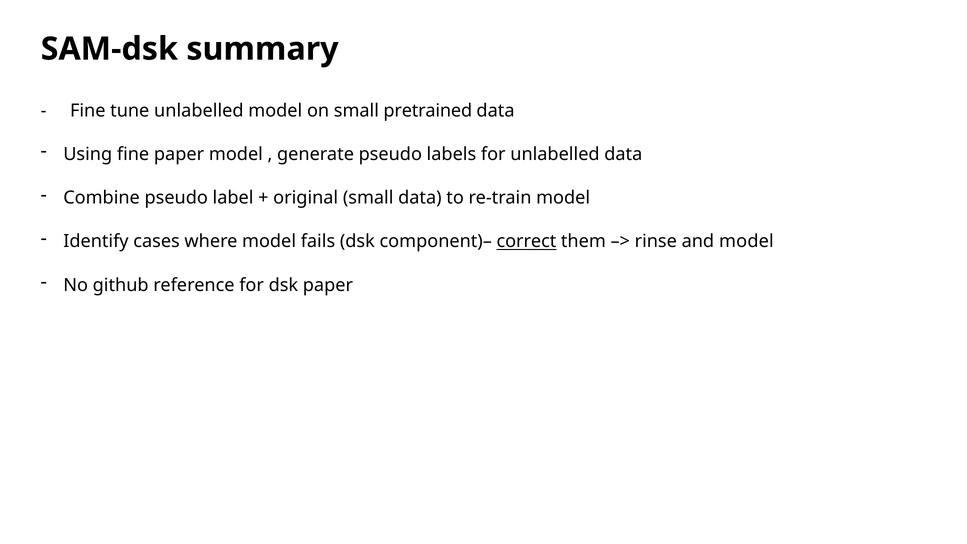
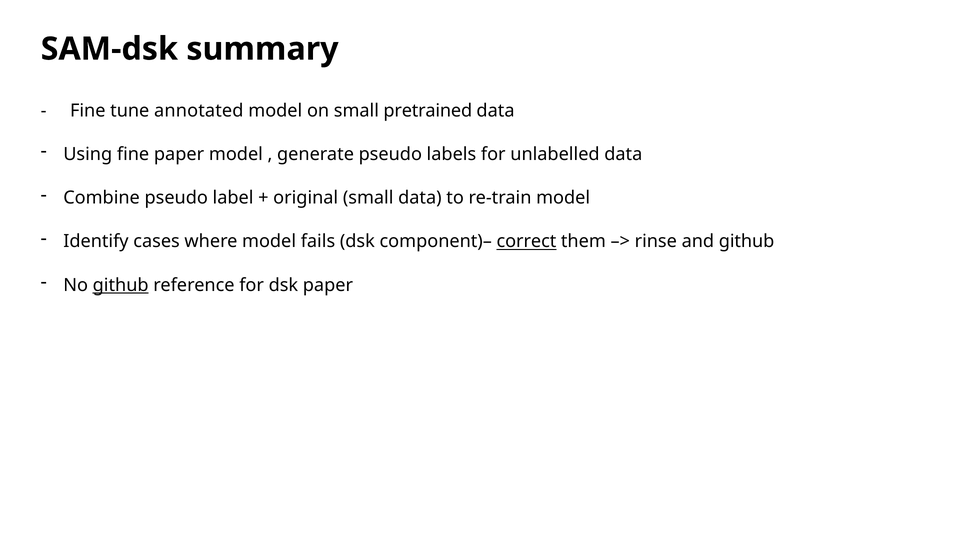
tune unlabelled: unlabelled -> annotated (199, 111)
and model: model -> github (747, 241)
github underline: none -> present (121, 285)
